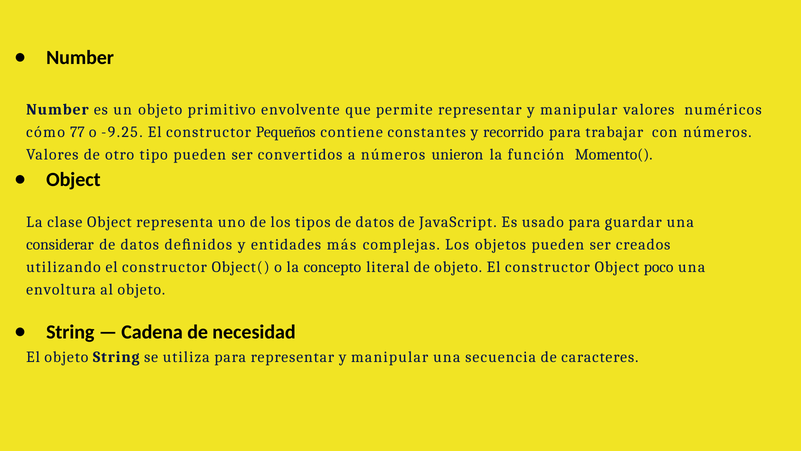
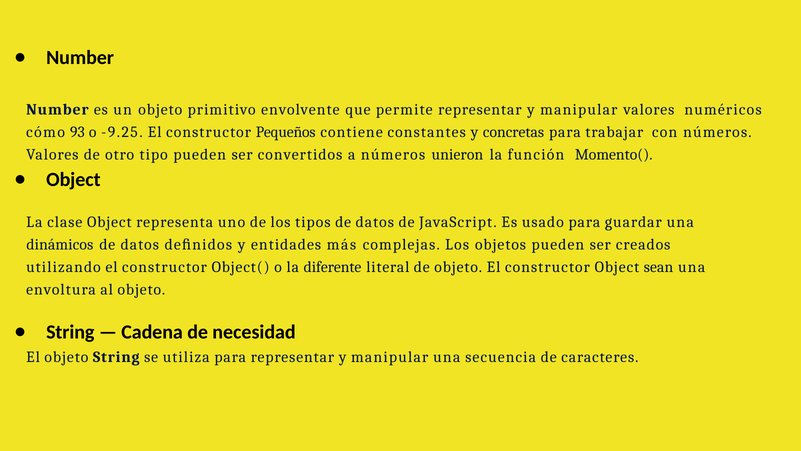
77: 77 -> 93 (77, 132)
recorrido: recorrido -> concretas (513, 132)
considerar: considerar -> dinámicos (60, 245)
concepto: concepto -> diferente (333, 267)
poco: poco -> sean (659, 267)
